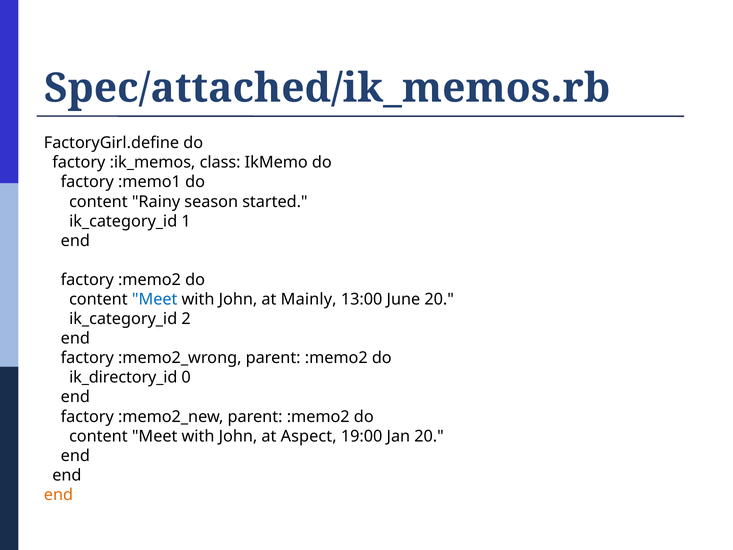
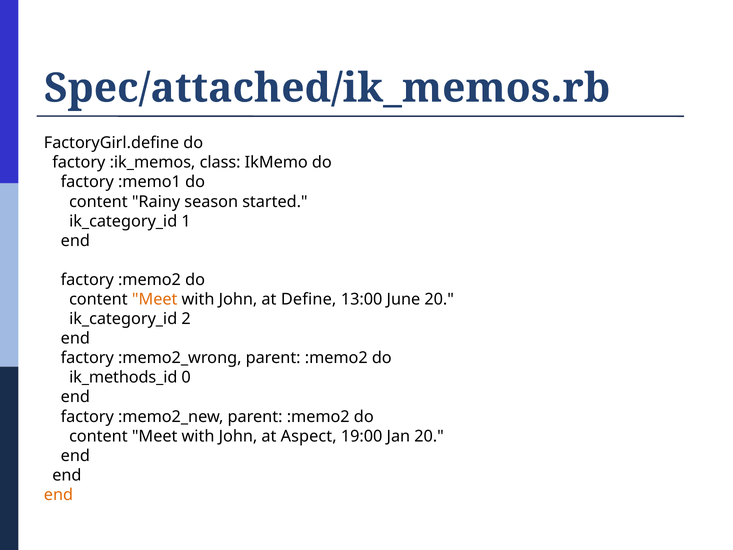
Meet colour: blue -> orange (155, 299)
Mainly: Mainly -> Define (309, 299)
ik_directory_id: ik_directory_id -> ik_methods_id (123, 377)
